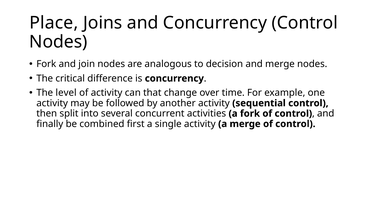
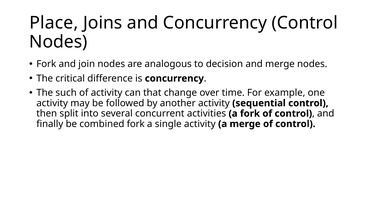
level: level -> such (66, 93)
combined first: first -> fork (136, 124)
